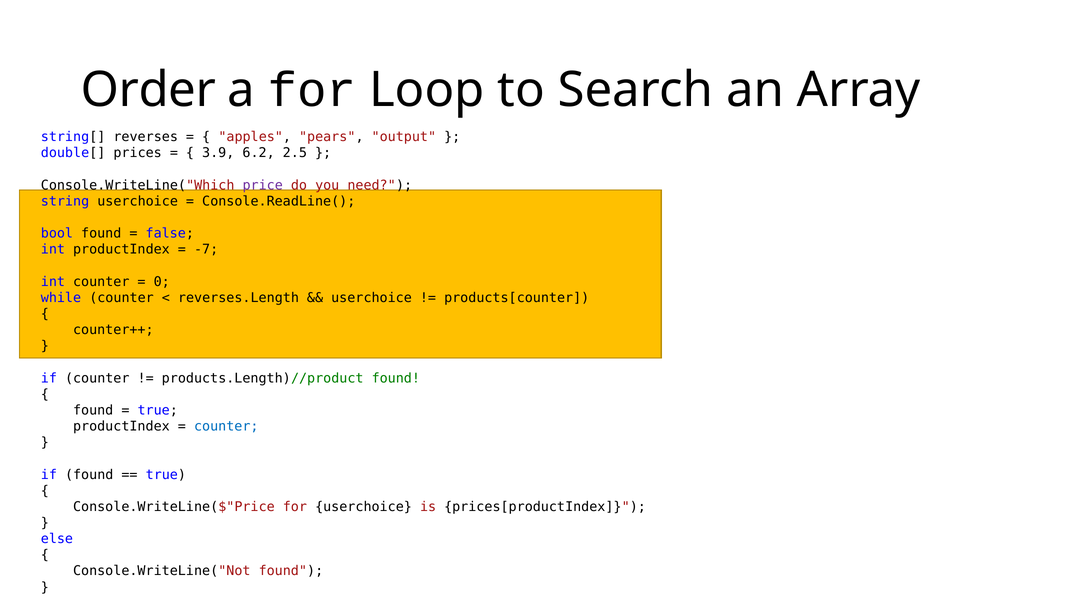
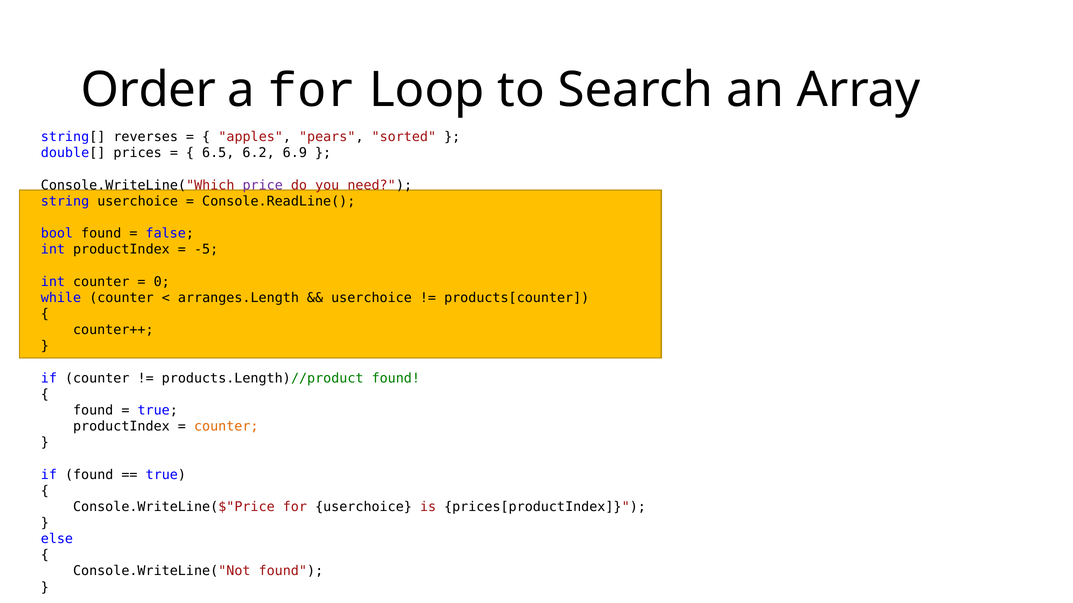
output: output -> sorted (404, 137)
3.9: 3.9 -> 6.5 (218, 153)
2.5: 2.5 -> 6.9 (295, 153)
-7: -7 -> -5 (206, 250)
reverses.Length: reverses.Length -> arranges.Length (238, 298)
counter colour: blue -> orange (226, 427)
